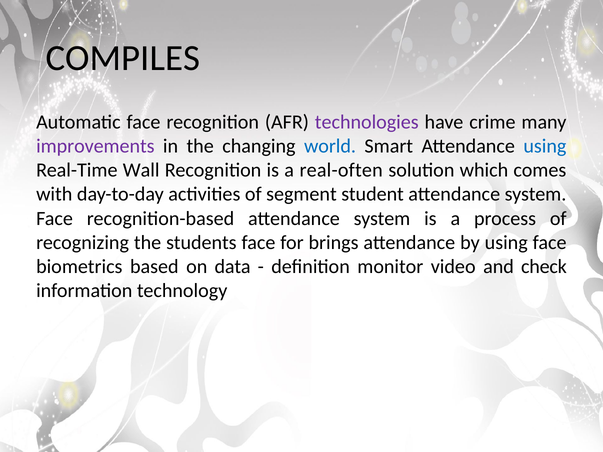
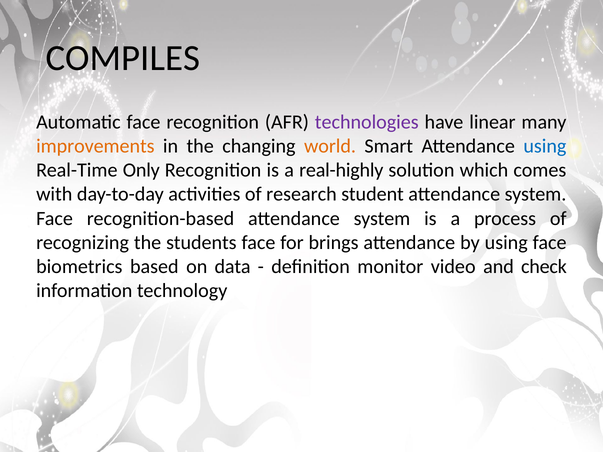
crime: crime -> linear (492, 122)
improvements colour: purple -> orange (95, 146)
world colour: blue -> orange (330, 146)
Wall: Wall -> Only (141, 170)
real-often: real-often -> real-highly (341, 170)
segment: segment -> research (301, 194)
